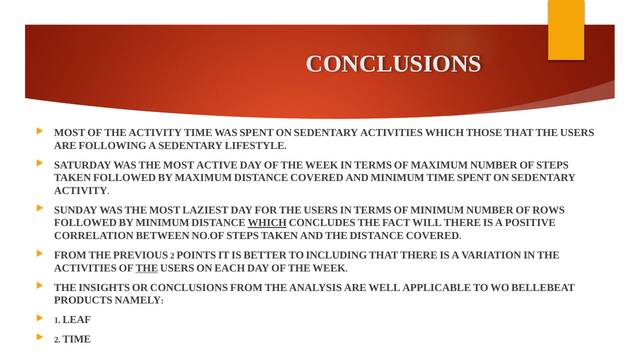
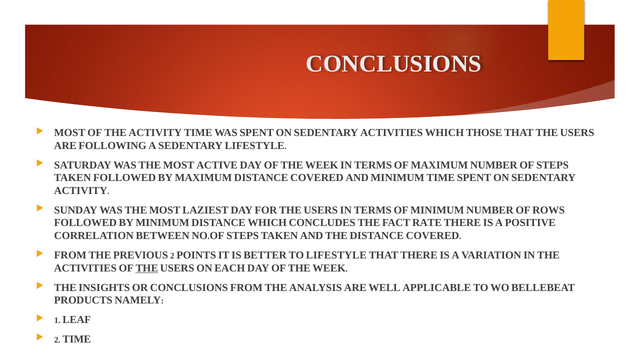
WHICH underline: present -> none (267, 223)
WILL: WILL -> RATE (427, 223)
TO INCLUDING: INCLUDING -> LIFESTYLE (336, 255)
